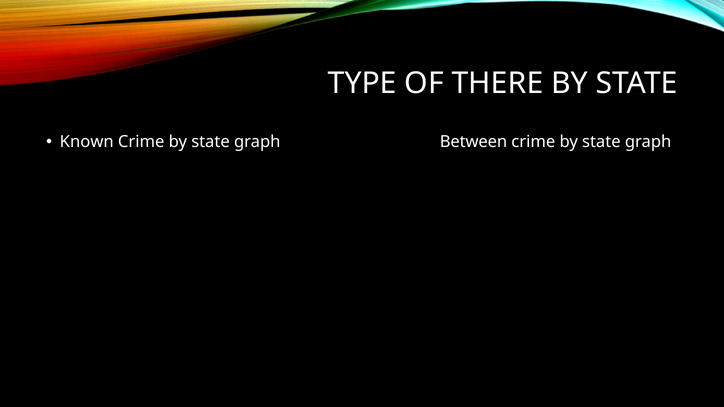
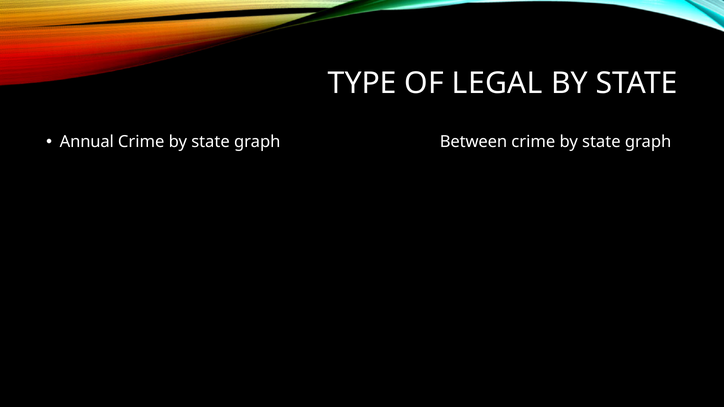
THERE: THERE -> LEGAL (497, 84)
Known: Known -> Annual (87, 142)
